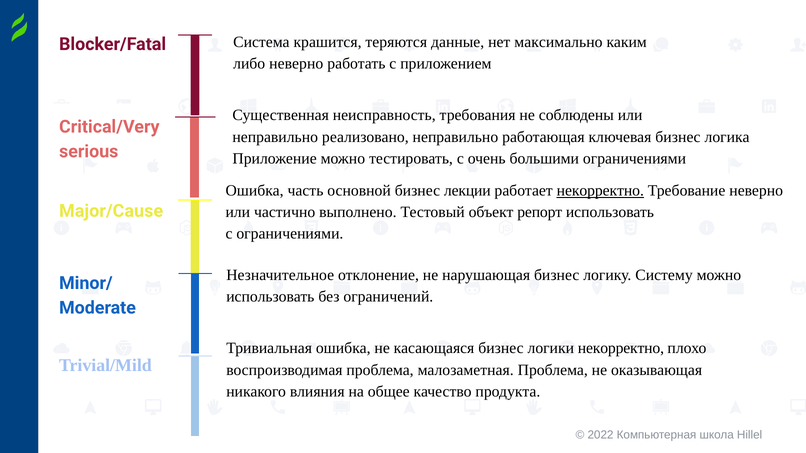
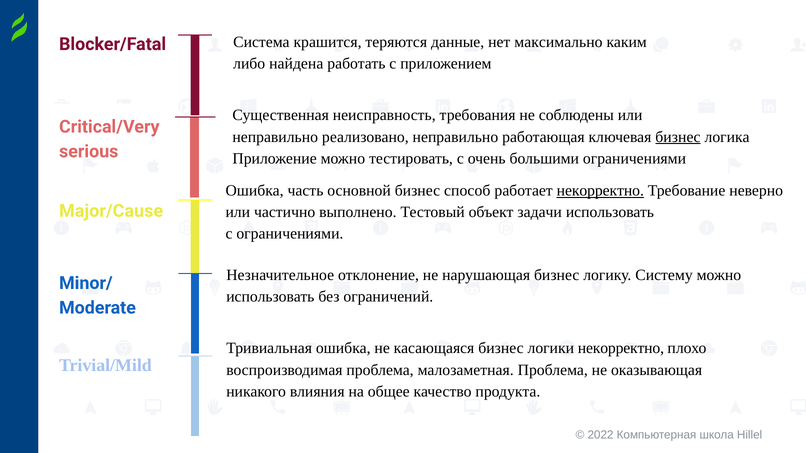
либо неверно: неверно -> найдена (296, 64)
бизнес underline: none -> present (678, 137)
лекции: лекции -> способ (467, 191)
репорт: репорт -> задачи (540, 212)
